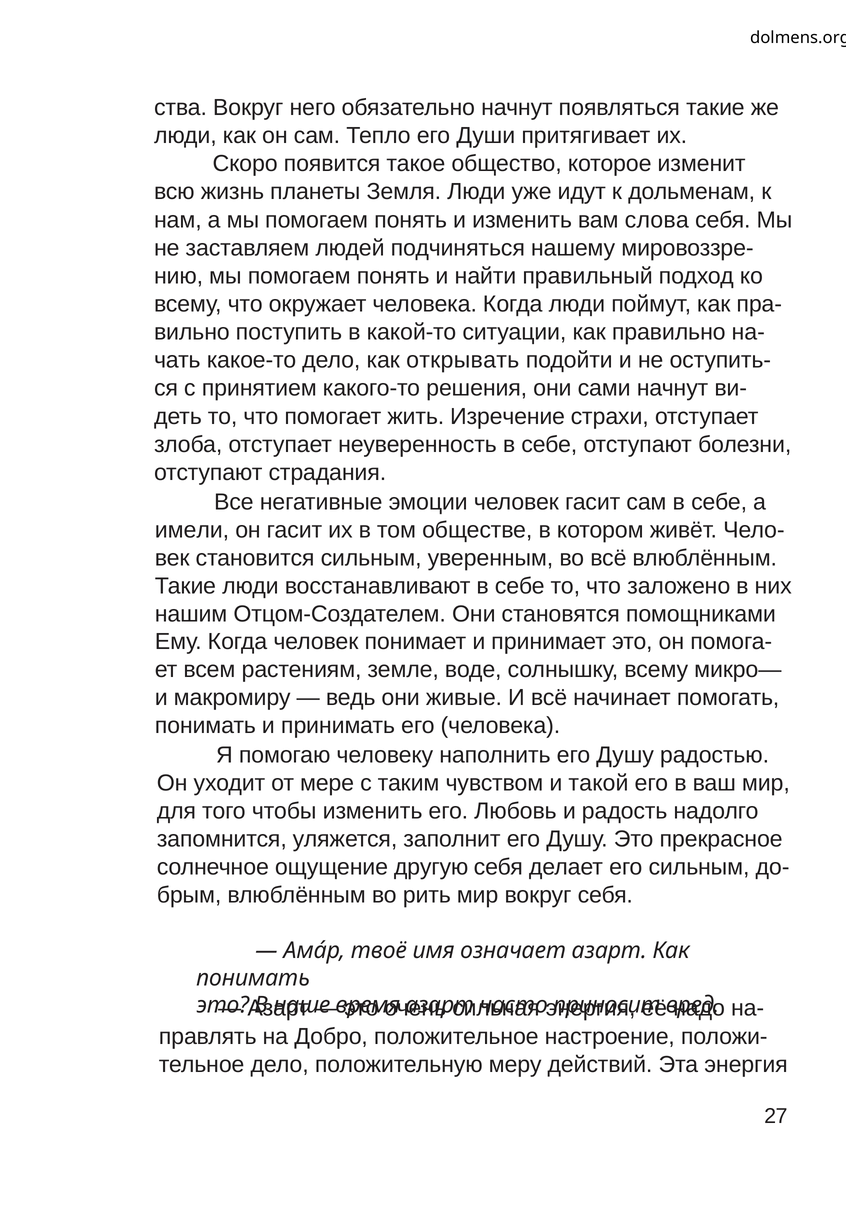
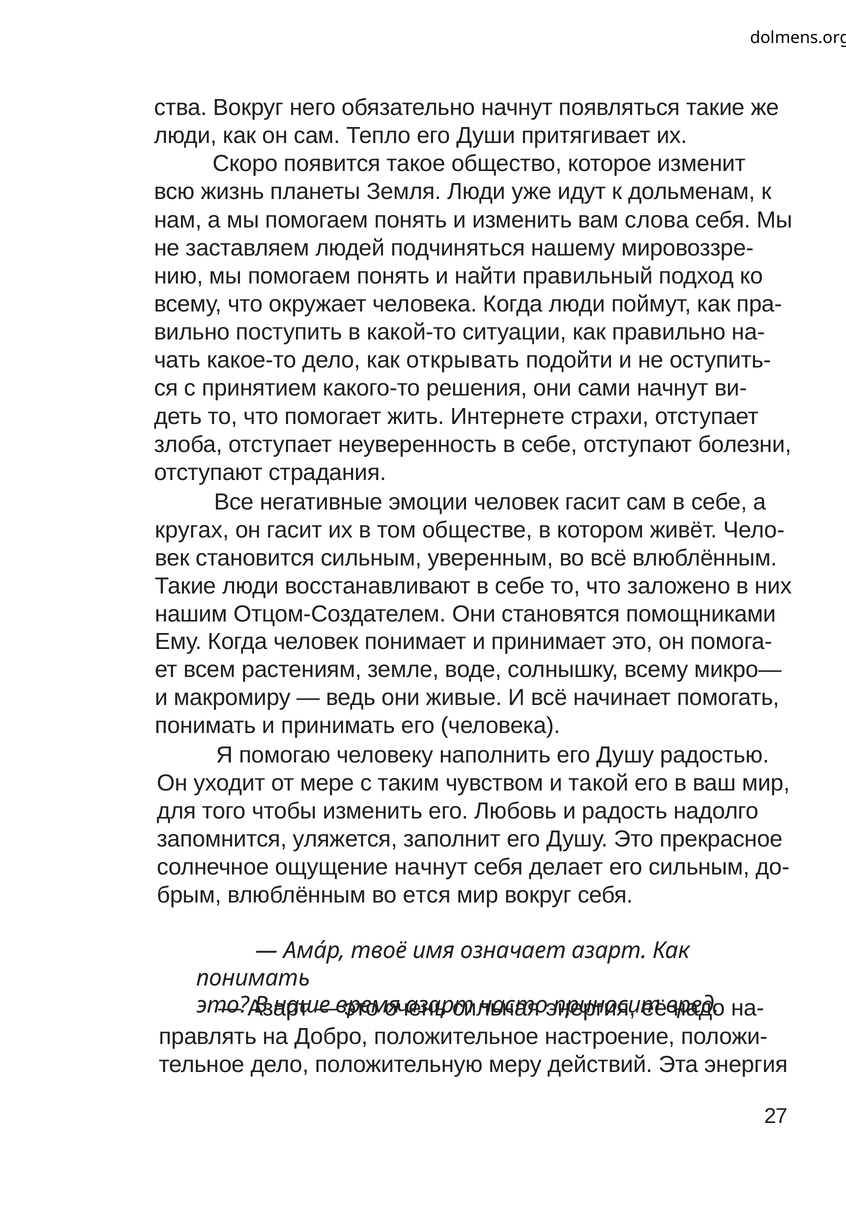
Изречение: Изречение -> Интернете (508, 416)
имели: имели -> кругах (192, 530)
ощущение другую: другую -> начнут (431, 867)
рить: рить -> ется (427, 895)
